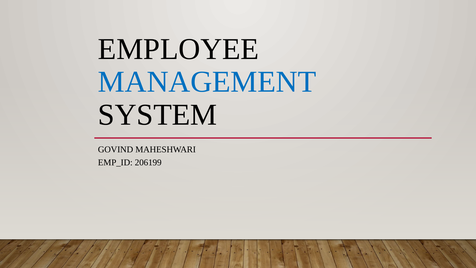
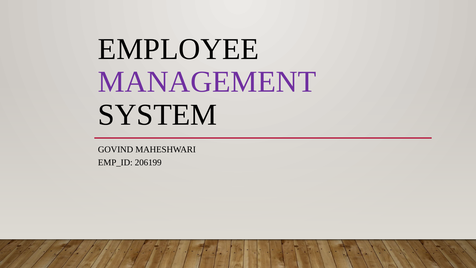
MANAGEMENT colour: blue -> purple (207, 82)
